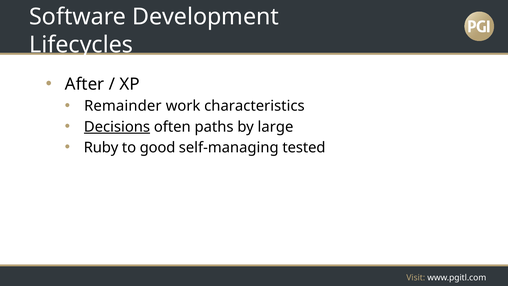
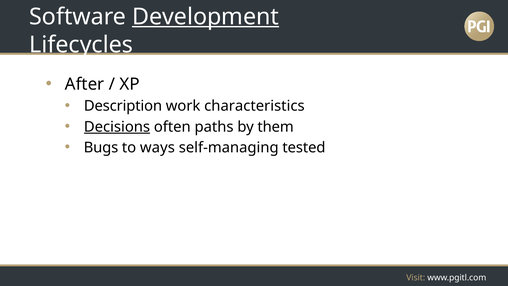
Development underline: none -> present (206, 17)
Remainder: Remainder -> Description (123, 106)
large: large -> them (276, 127)
Ruby: Ruby -> Bugs (101, 147)
good: good -> ways (157, 147)
